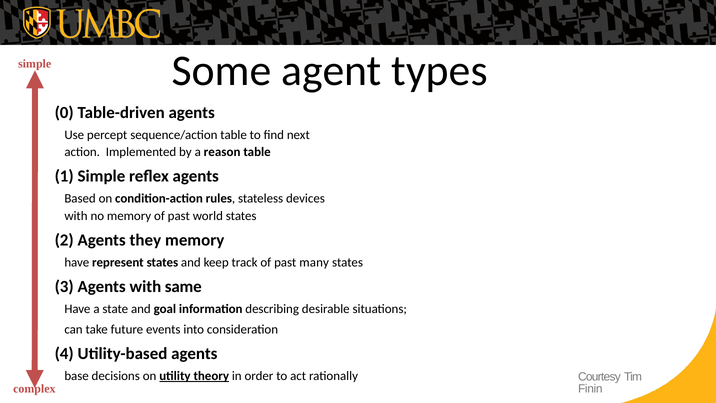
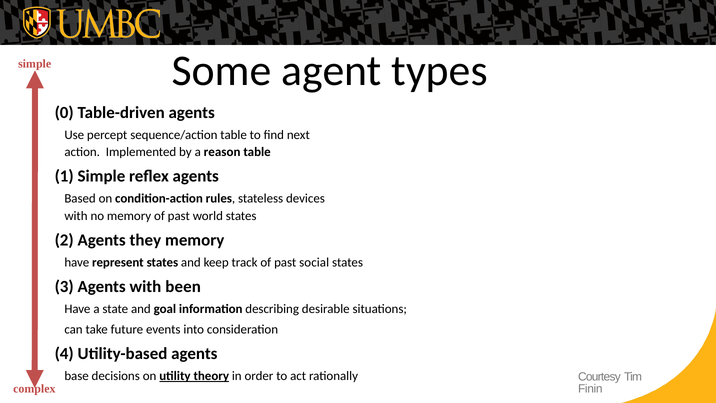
many: many -> social (314, 262)
same: same -> been (183, 286)
